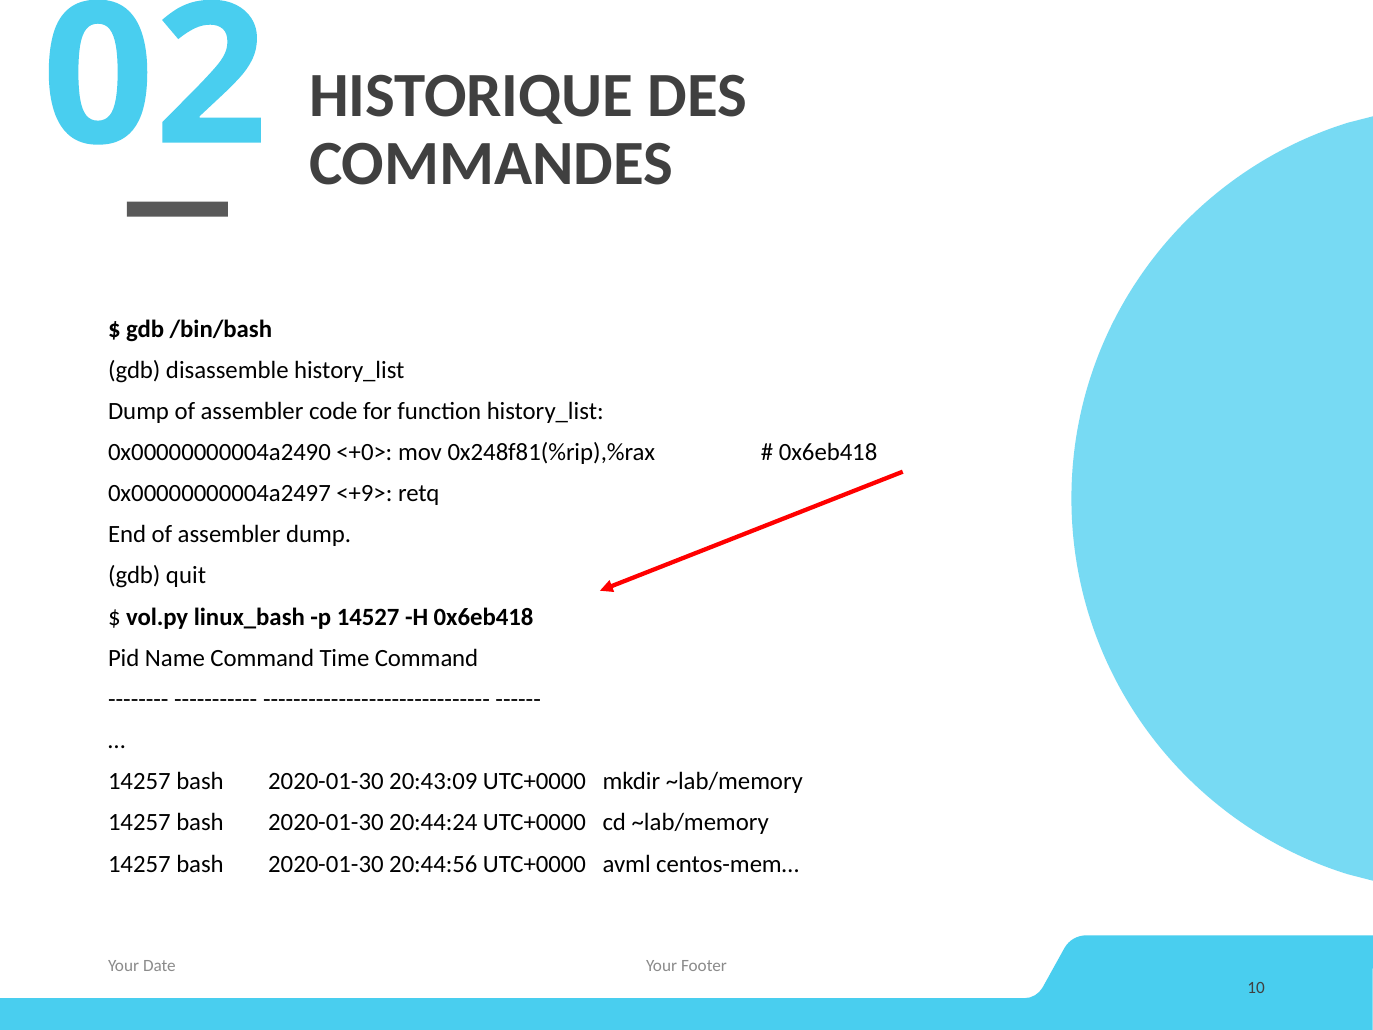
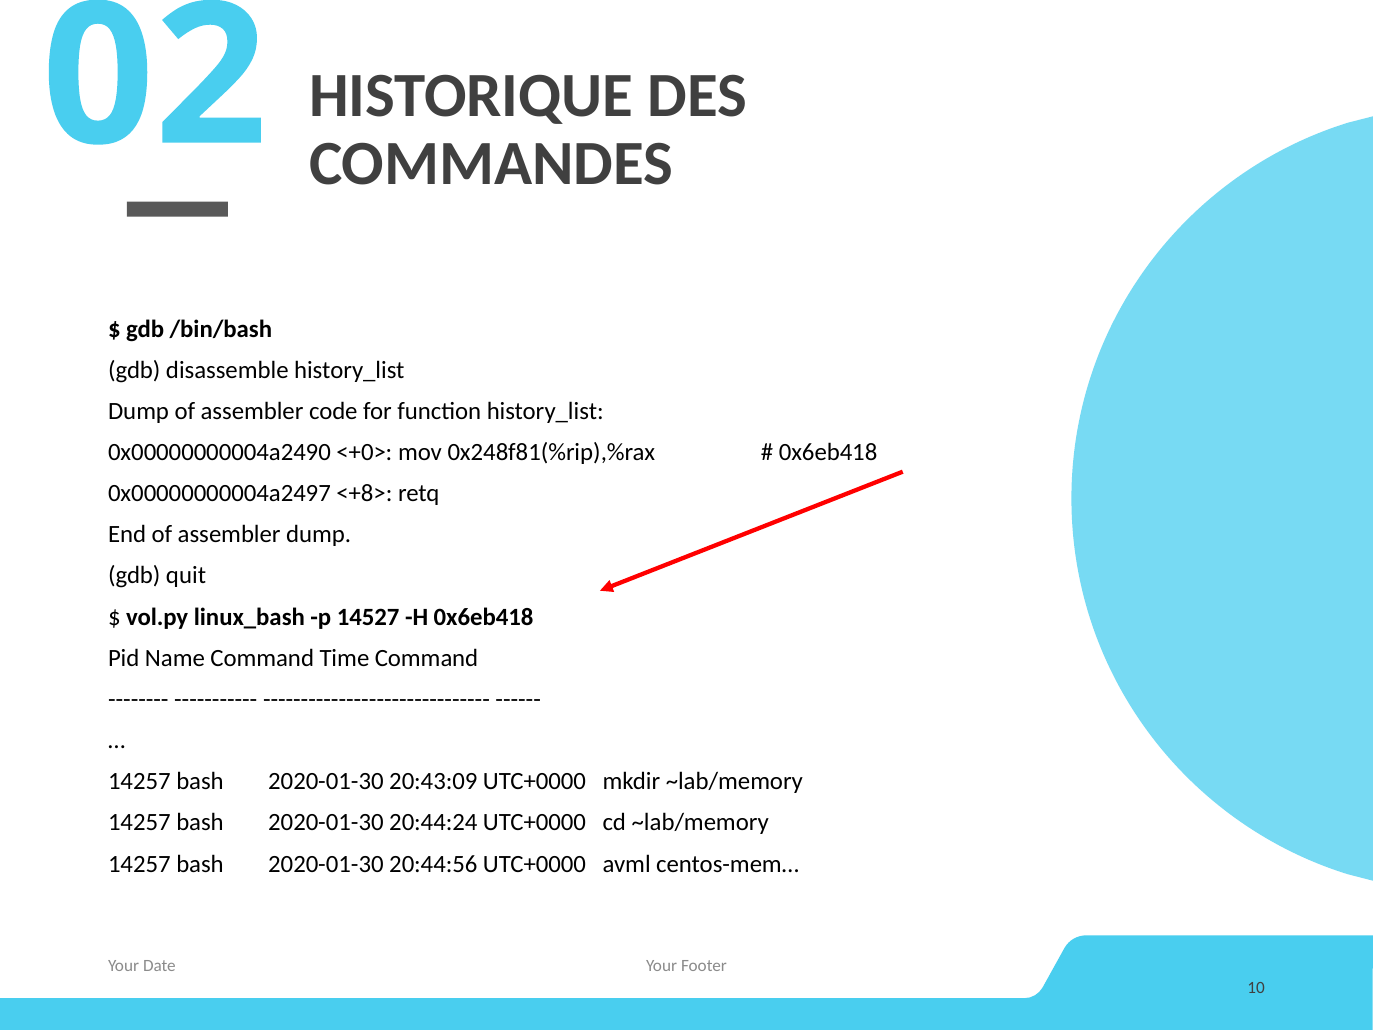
<+9>: <+9> -> <+8> (364, 493)
